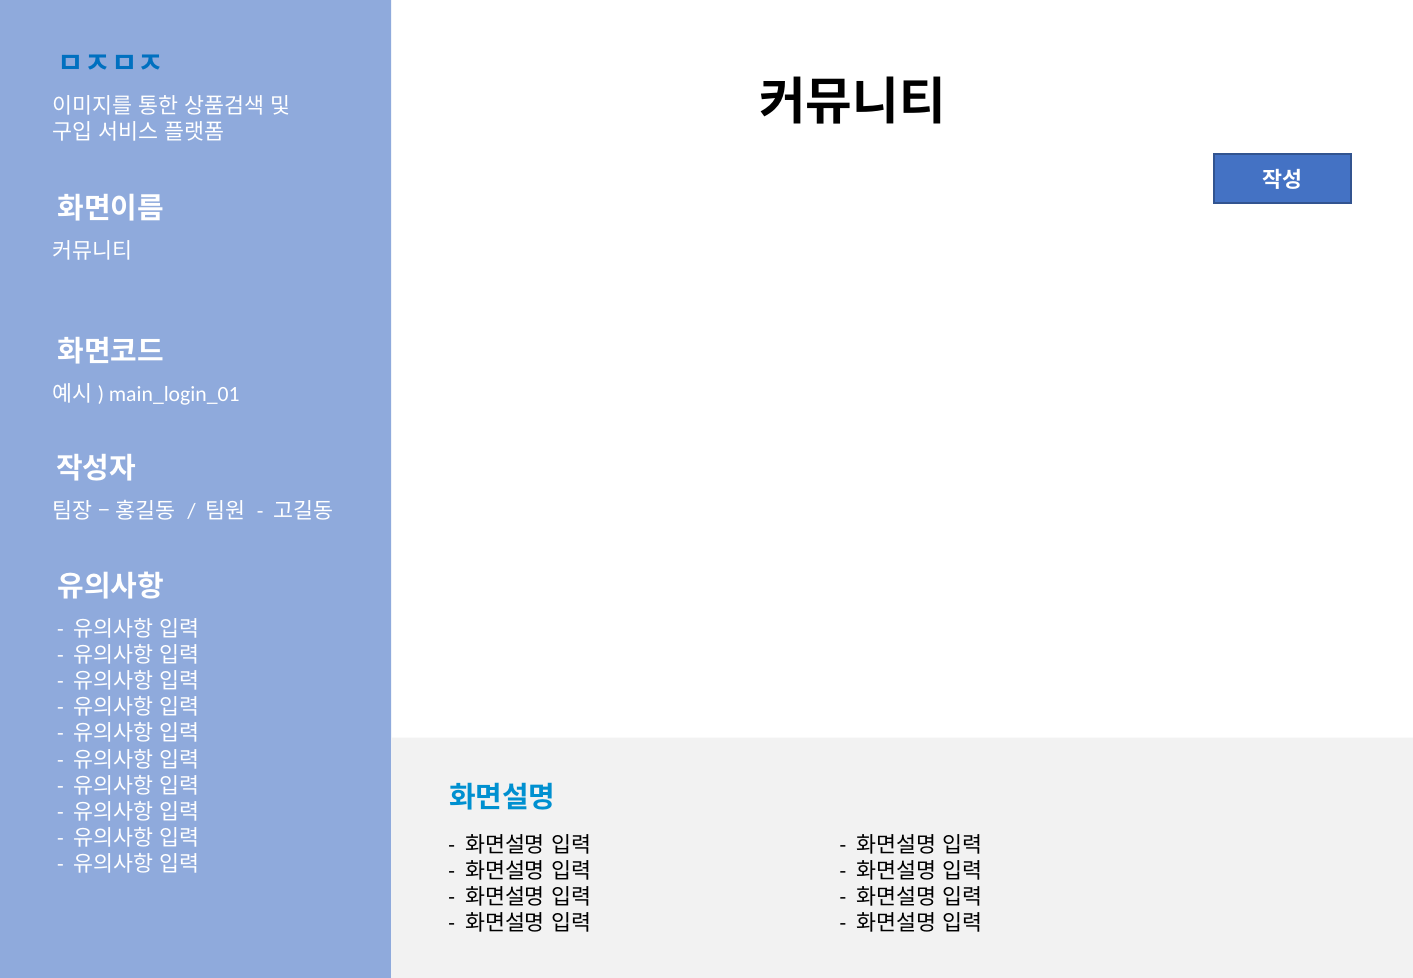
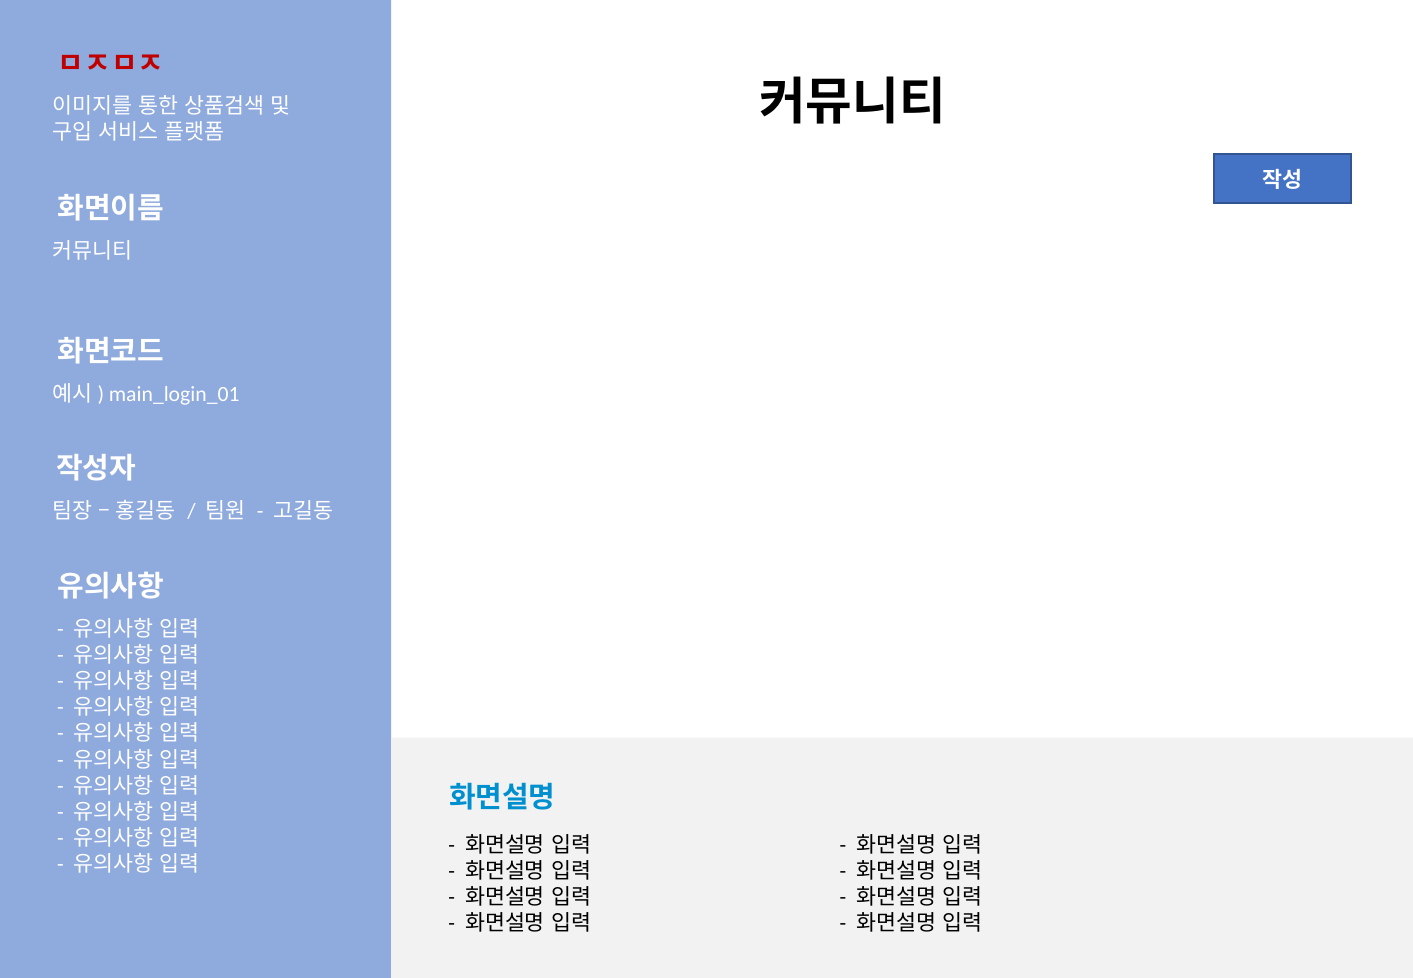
ㅁㅈㅁㅈ colour: blue -> red (111, 64)
